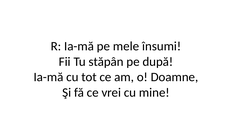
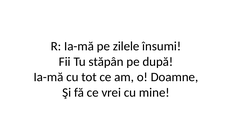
mele: mele -> zilele (126, 46)
